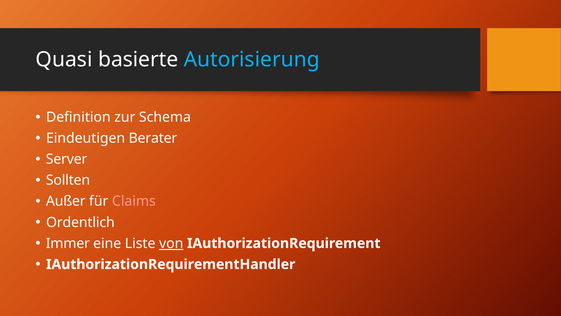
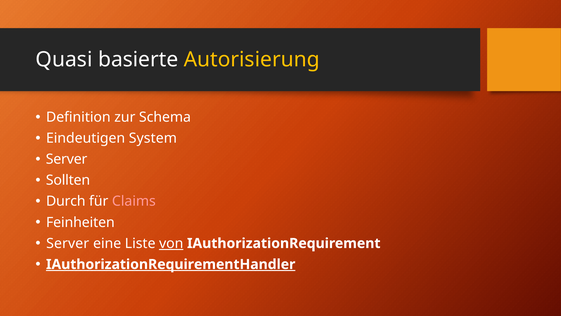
Autorisierung colour: light blue -> yellow (252, 59)
Berater: Berater -> System (153, 138)
Außer: Außer -> Durch (66, 201)
Ordentlich: Ordentlich -> Feinheiten (80, 222)
Immer: Immer -> Server (68, 243)
IAuthorizationRequirementHandler underline: none -> present (171, 264)
